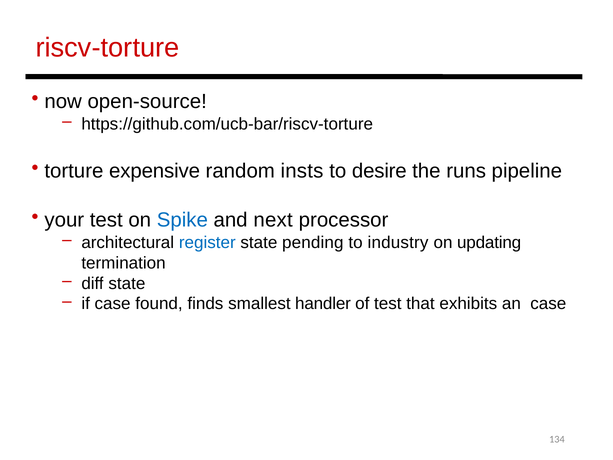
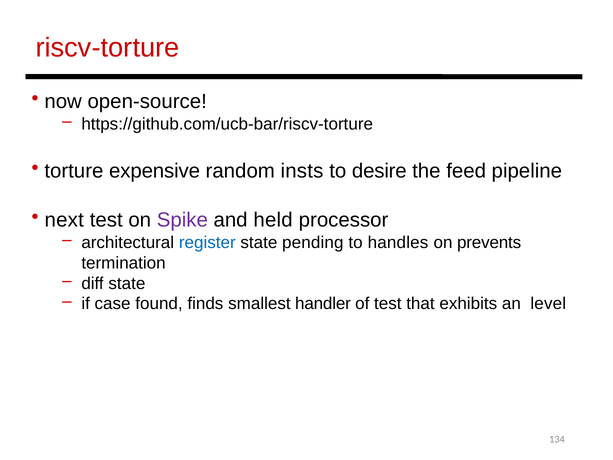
runs: runs -> feed (466, 171)
your: your -> next (64, 220)
Spike colour: blue -> purple (182, 220)
next: next -> held (273, 220)
industry: industry -> handles (398, 242)
updating: updating -> prevents (489, 242)
an case: case -> level (548, 304)
